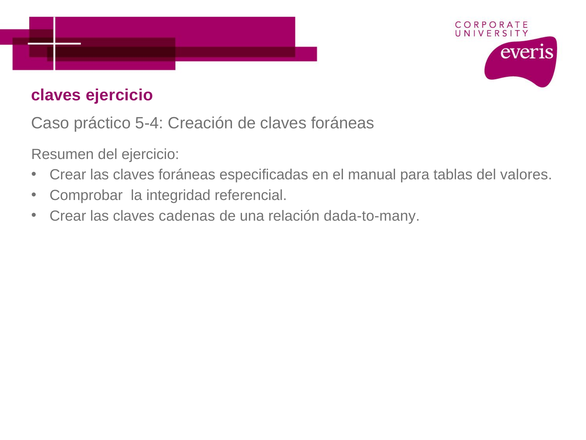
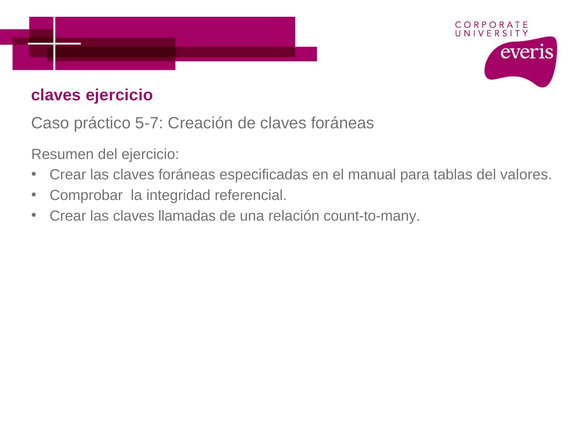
5-4: 5-4 -> 5-7 (149, 123)
cadenas: cadenas -> llamadas (187, 216)
dada-to-many: dada-to-many -> count-to-many (372, 216)
